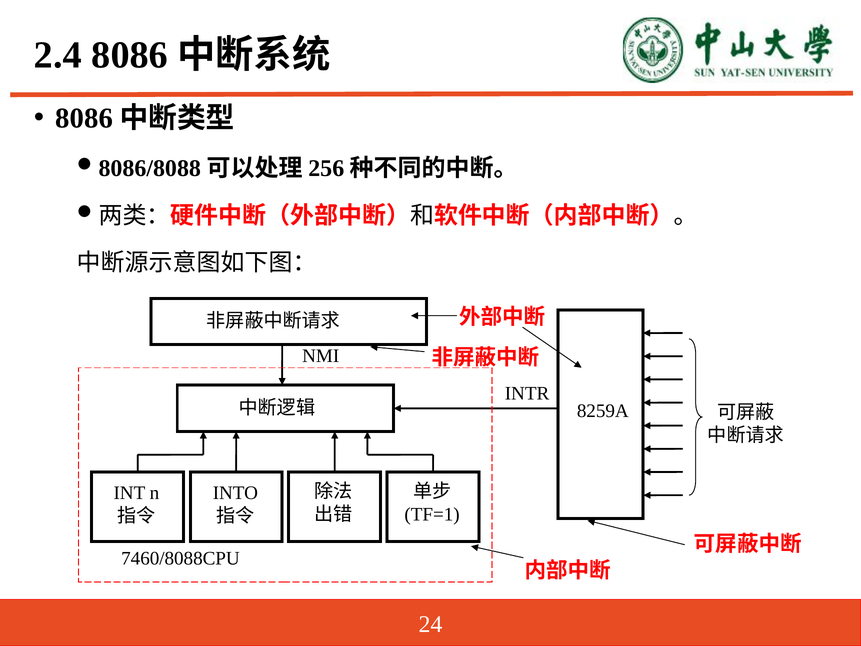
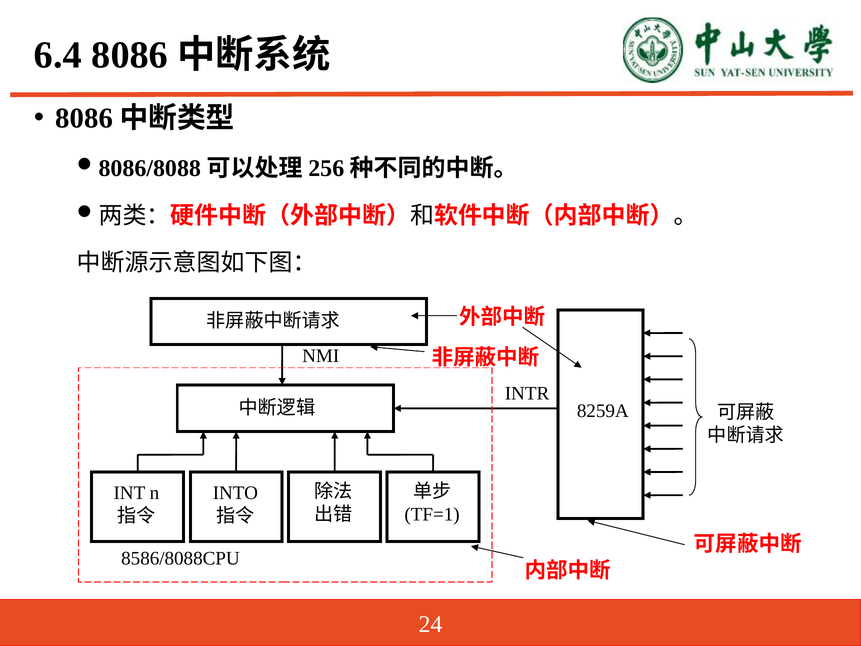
2.4: 2.4 -> 6.4 (58, 55)
7460/8088CPU: 7460/8088CPU -> 8586/8088CPU (180, 558)
